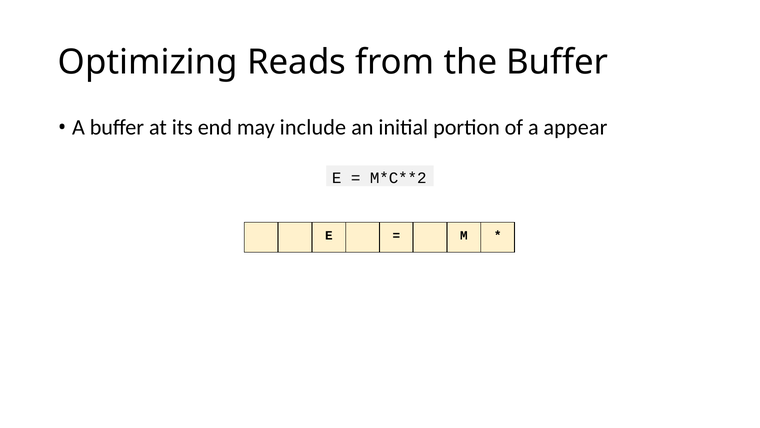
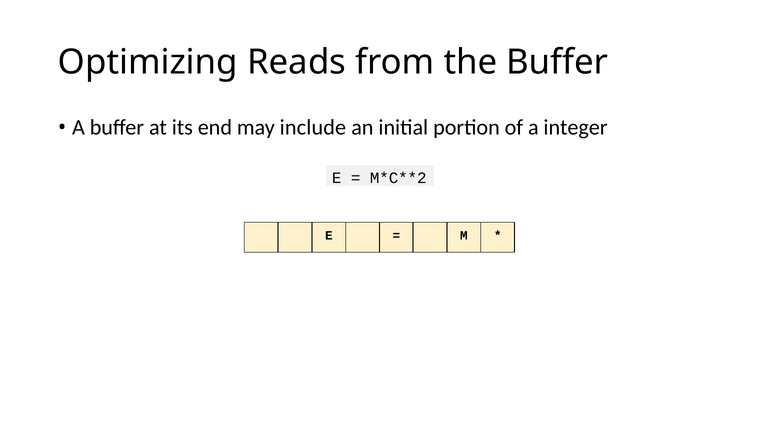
appear: appear -> integer (576, 127)
